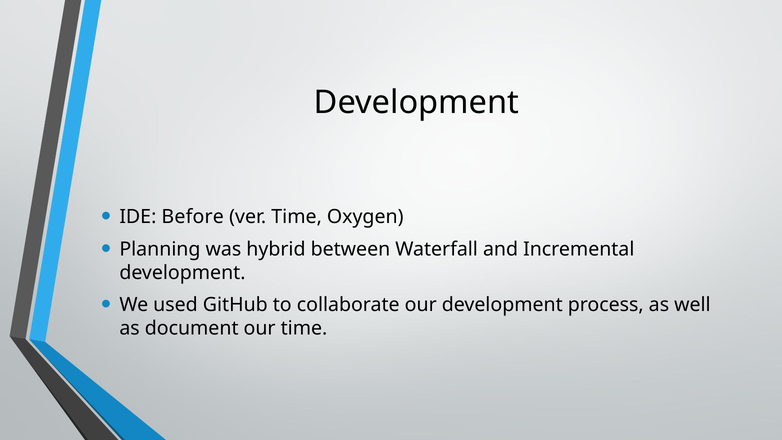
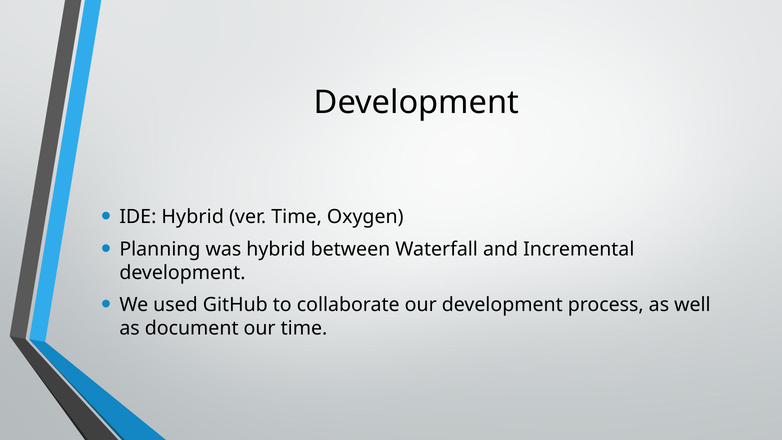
IDE Before: Before -> Hybrid (193, 217)
